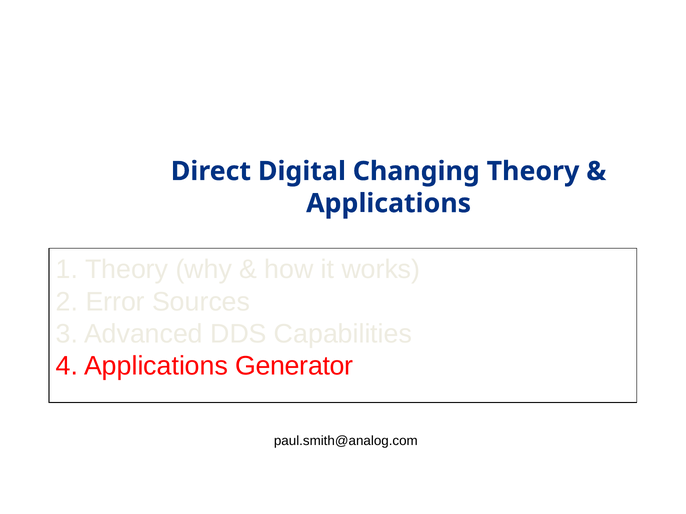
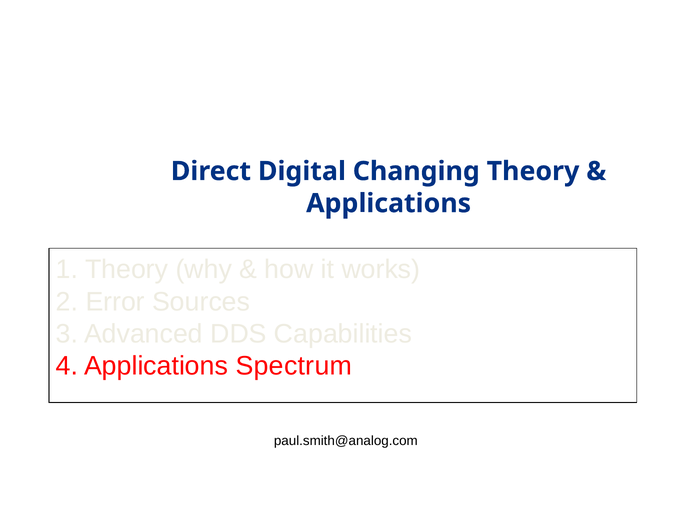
Generator: Generator -> Spectrum (294, 366)
